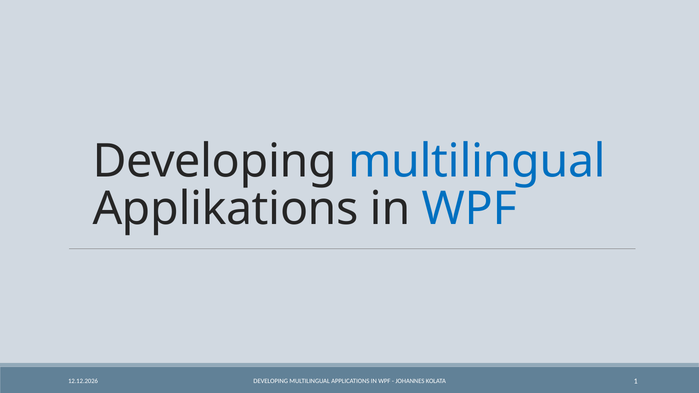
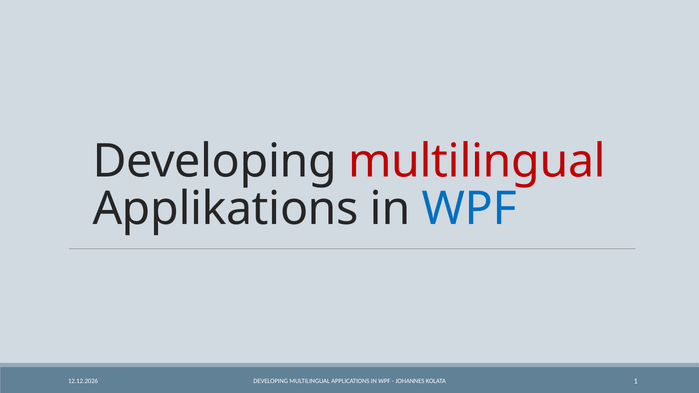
multilingual colour: blue -> red (477, 162)
